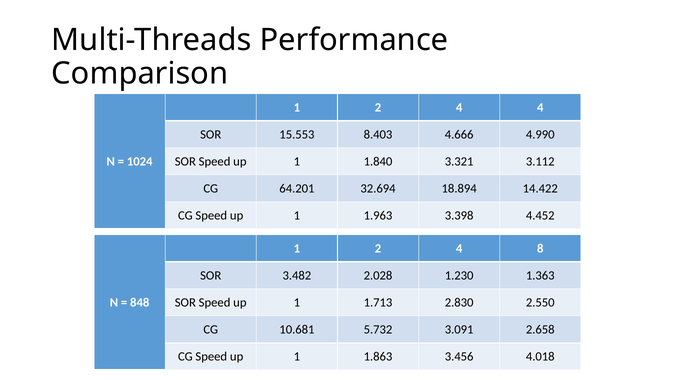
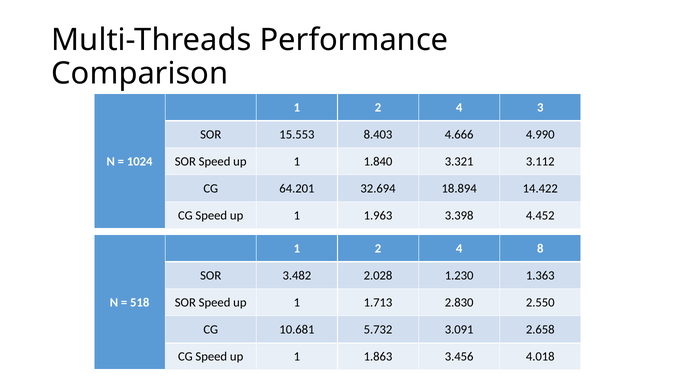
4 4: 4 -> 3 (540, 107)
848: 848 -> 518 (140, 302)
